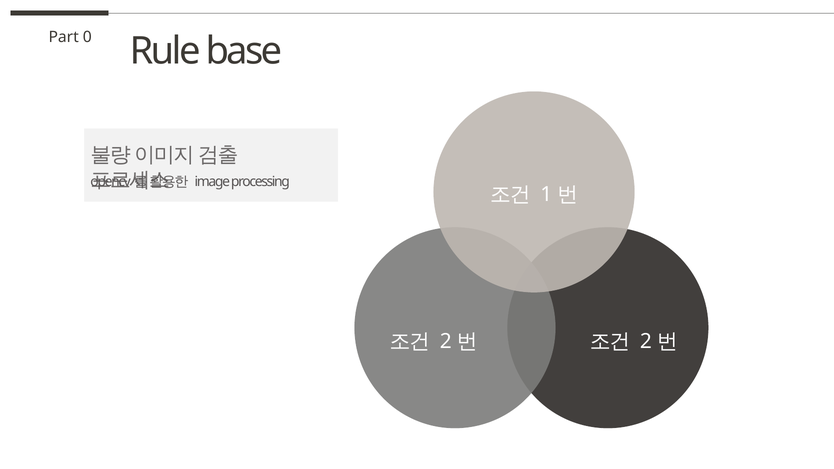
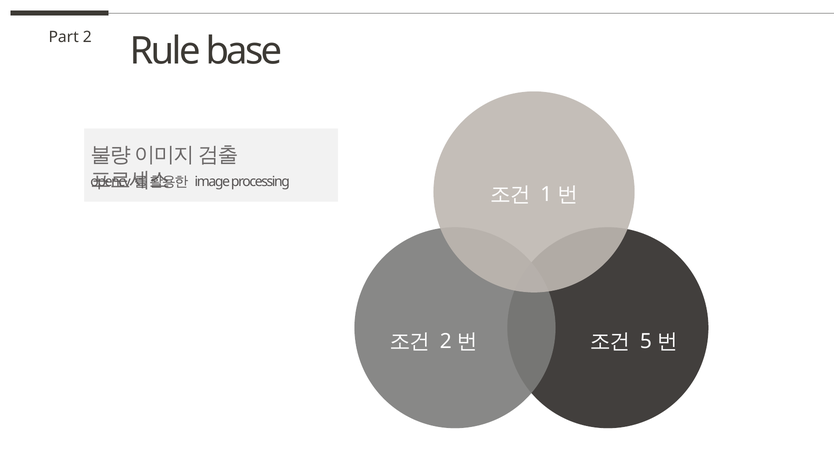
Part 0: 0 -> 2 (87, 37)
2: 2 -> 5 (646, 341)
